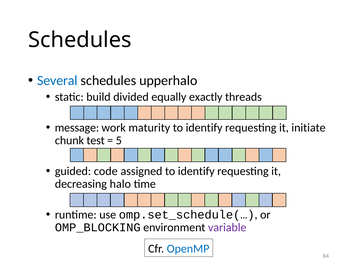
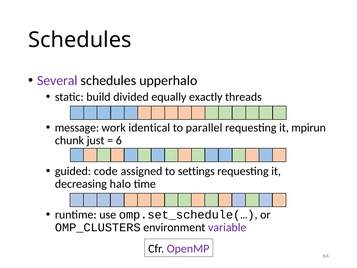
Several colour: blue -> purple (57, 80)
maturity: maturity -> identical (149, 128)
identify: identify -> parallel (204, 128)
initiate: initiate -> mpirun (309, 128)
test: test -> just (96, 140)
5: 5 -> 6 (119, 140)
assigned to identify: identify -> settings (196, 171)
OMP_BLOCKING: OMP_BLOCKING -> OMP_CLUSTERS (98, 227)
OpenMP colour: blue -> purple (188, 248)
